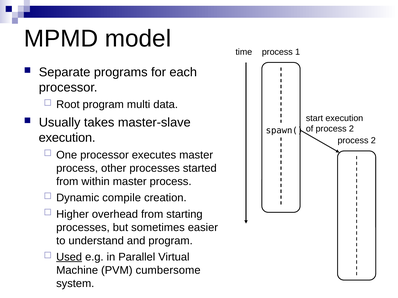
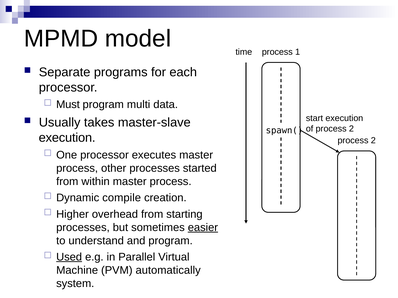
Root: Root -> Must (68, 105)
easier underline: none -> present (203, 228)
cumbersome: cumbersome -> automatically (168, 271)
